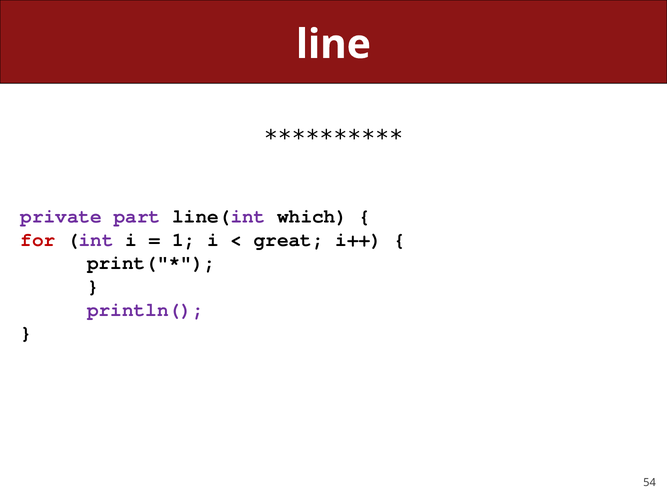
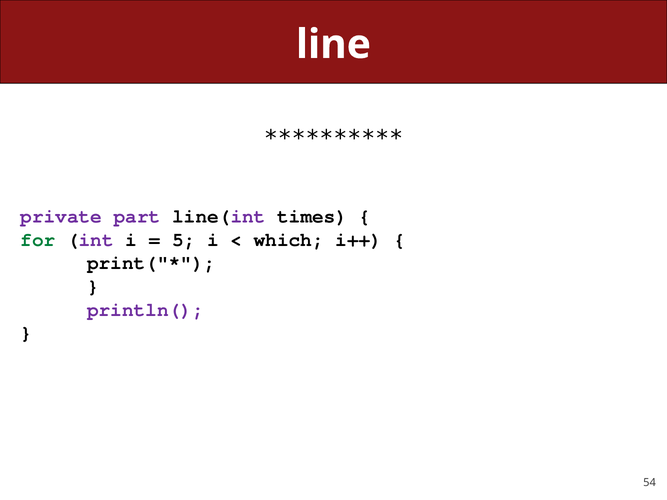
which: which -> times (312, 216)
for colour: red -> green (38, 240)
1: 1 -> 5 (184, 240)
great: great -> which (289, 240)
